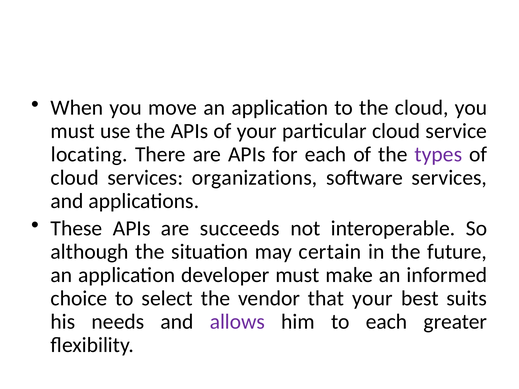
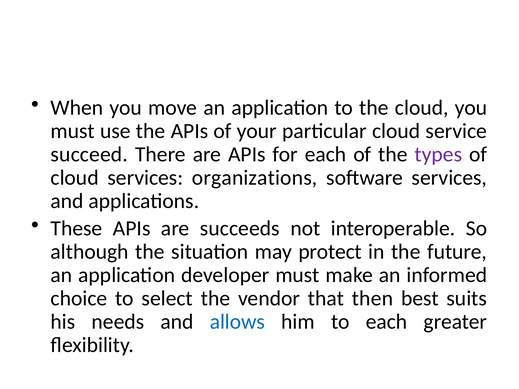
locating: locating -> succeed (89, 155)
certain: certain -> protect (330, 252)
that your: your -> then (372, 299)
allows colour: purple -> blue (237, 322)
